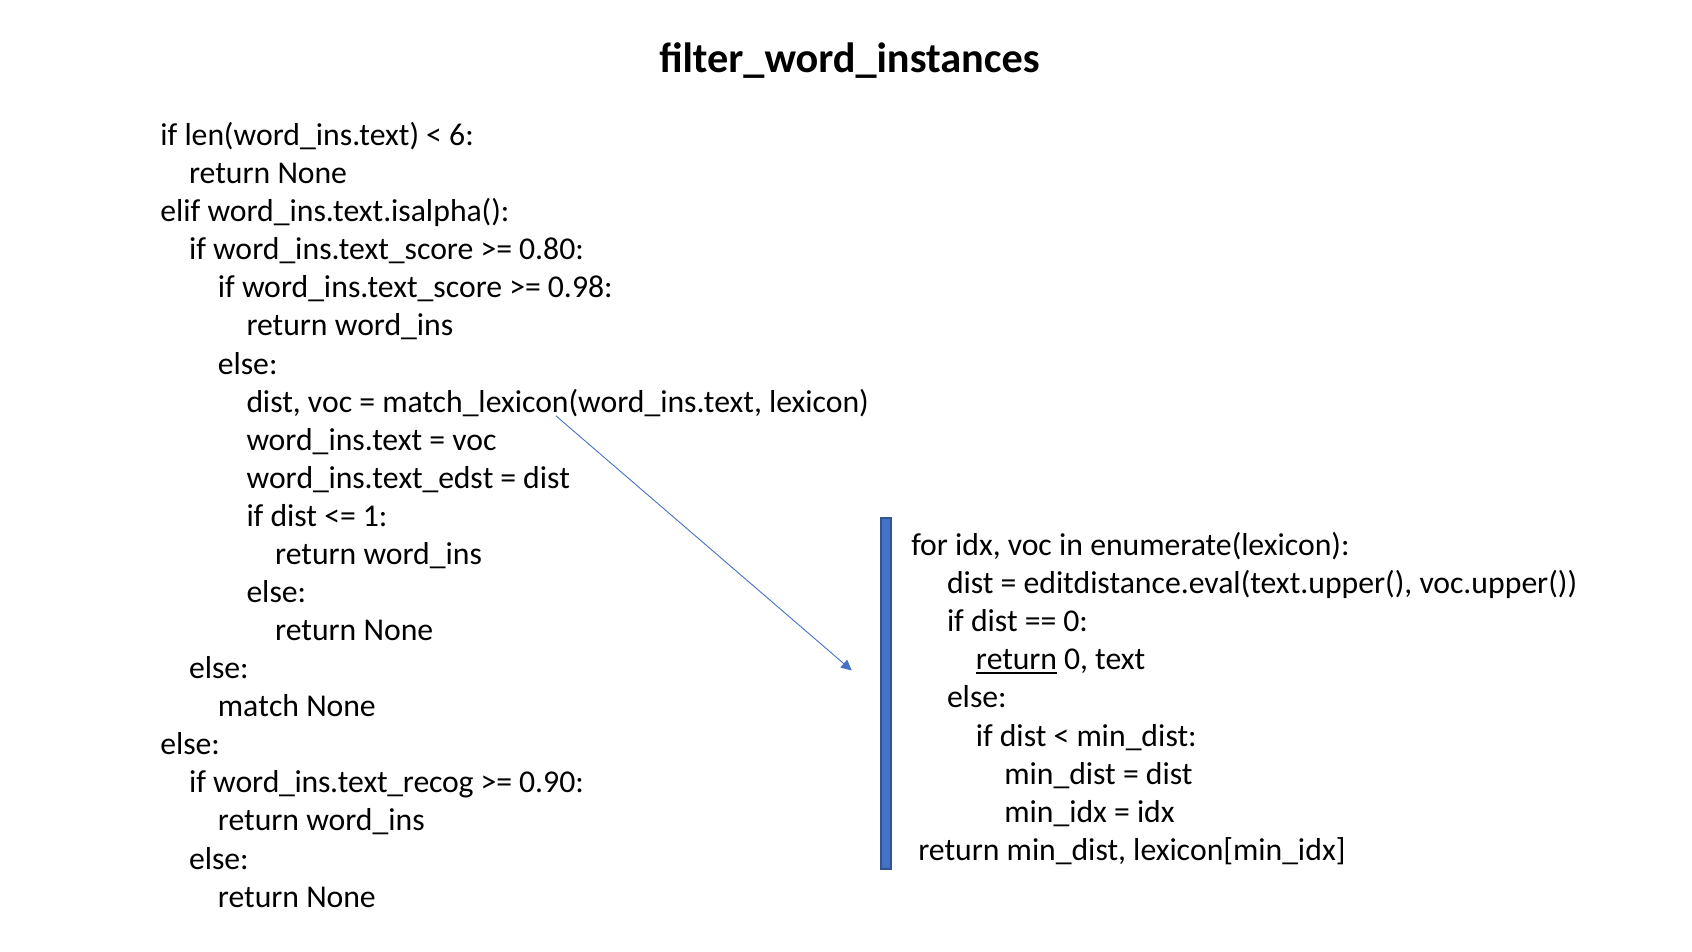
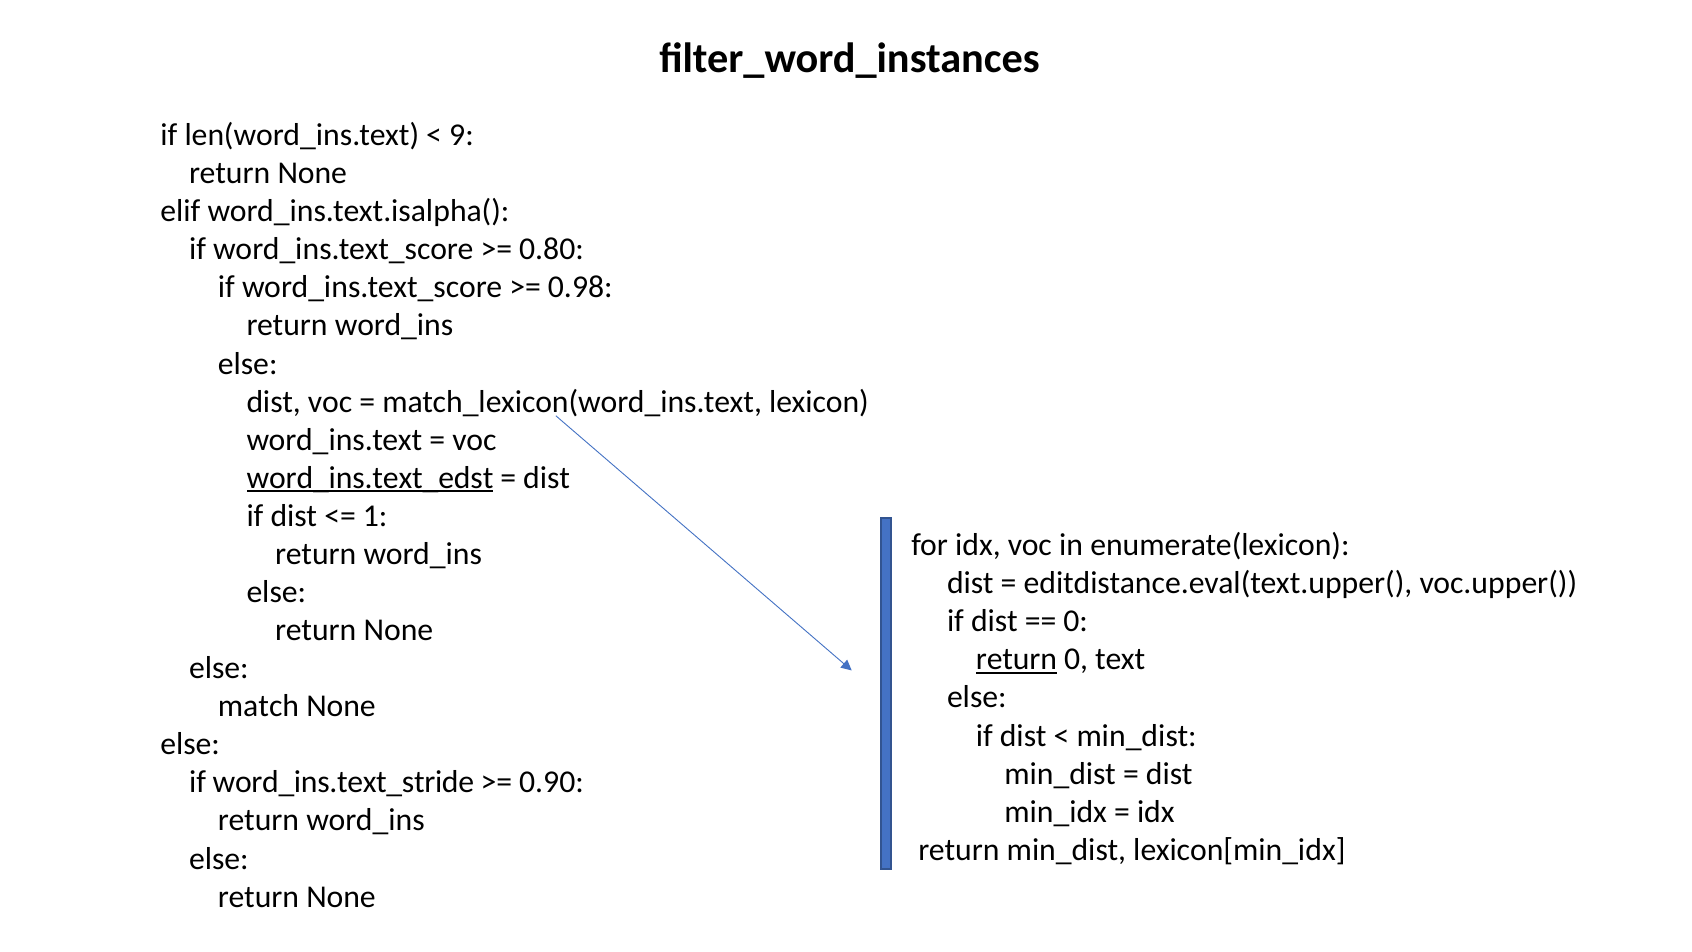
6: 6 -> 9 (461, 135)
word_ins.text_edst underline: none -> present (370, 478)
word_ins.text_recog: word_ins.text_recog -> word_ins.text_stride (343, 782)
